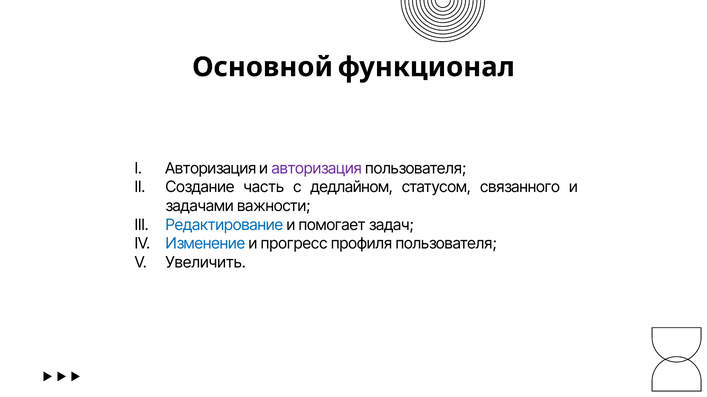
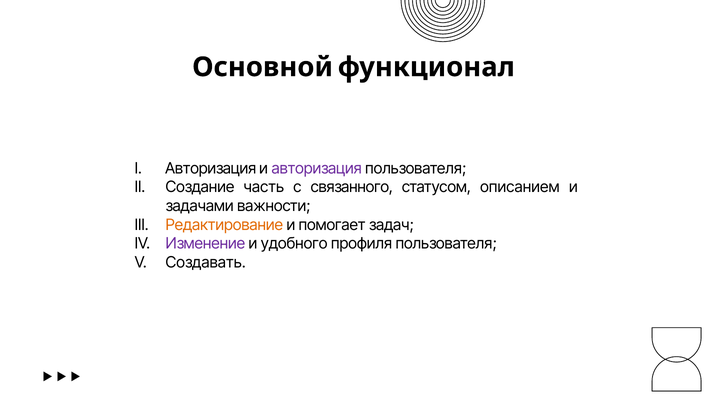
дедлайном: дедлайном -> связанного (352, 188)
связанного: связанного -> описанием (520, 188)
Редактирование colour: blue -> orange (224, 225)
Изменение colour: blue -> purple (205, 244)
прогресс: прогресс -> удобного (294, 244)
Увеличить: Увеличить -> Создавать (206, 263)
